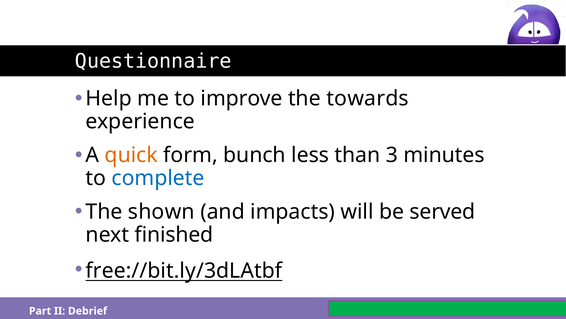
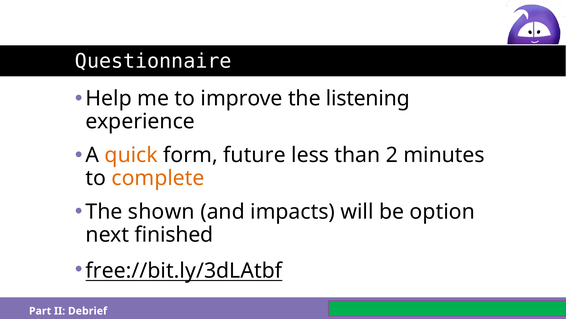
towards: towards -> listening (368, 98)
bunch: bunch -> future (254, 155)
3: 3 -> 2 (392, 155)
complete colour: blue -> orange (158, 178)
served: served -> option (442, 211)
